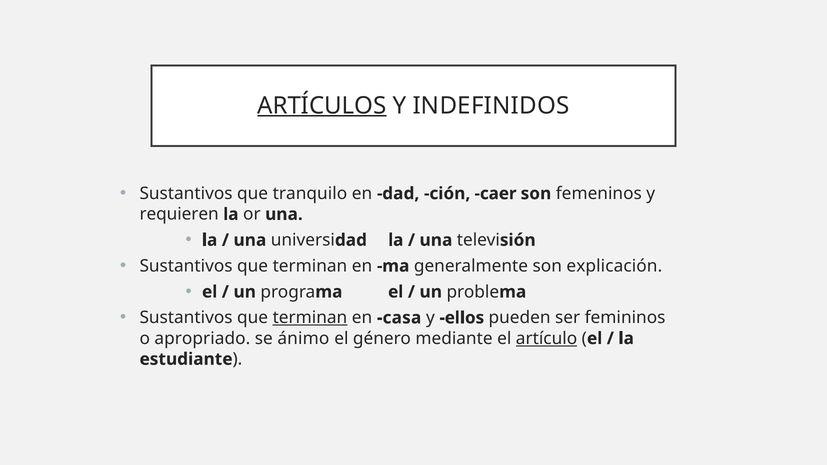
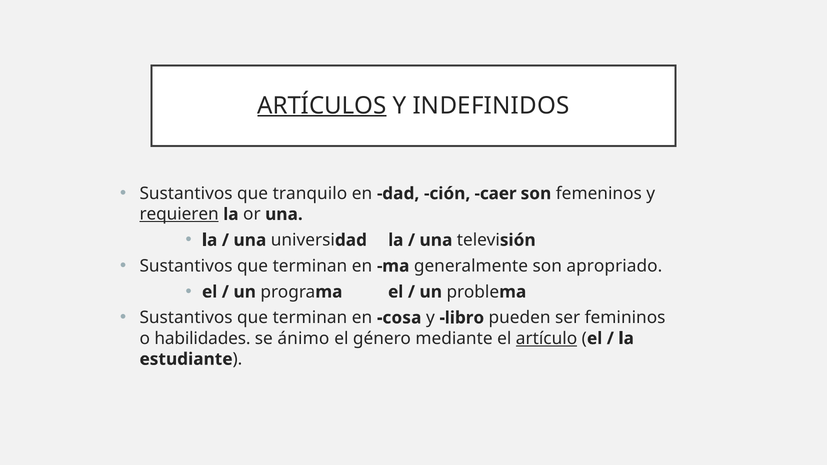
requieren underline: none -> present (179, 214)
explicación: explicación -> apropriado (614, 266)
terminan underline: present -> none (310, 318)
casa: casa -> cosa (399, 318)
ellos: ellos -> libro (462, 318)
apropriado: apropriado -> habilidades (202, 339)
